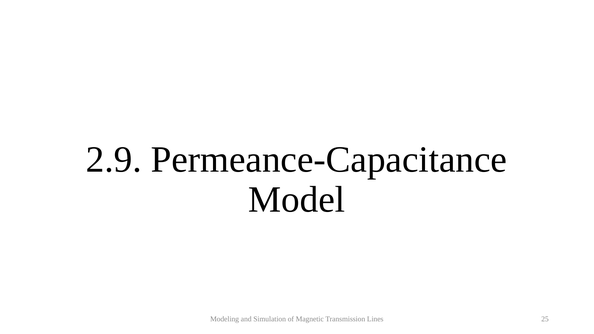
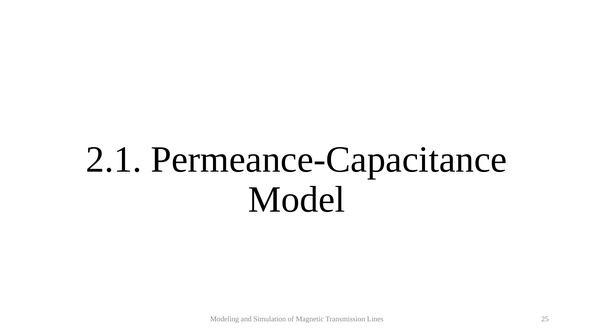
2.9: 2.9 -> 2.1 (114, 160)
